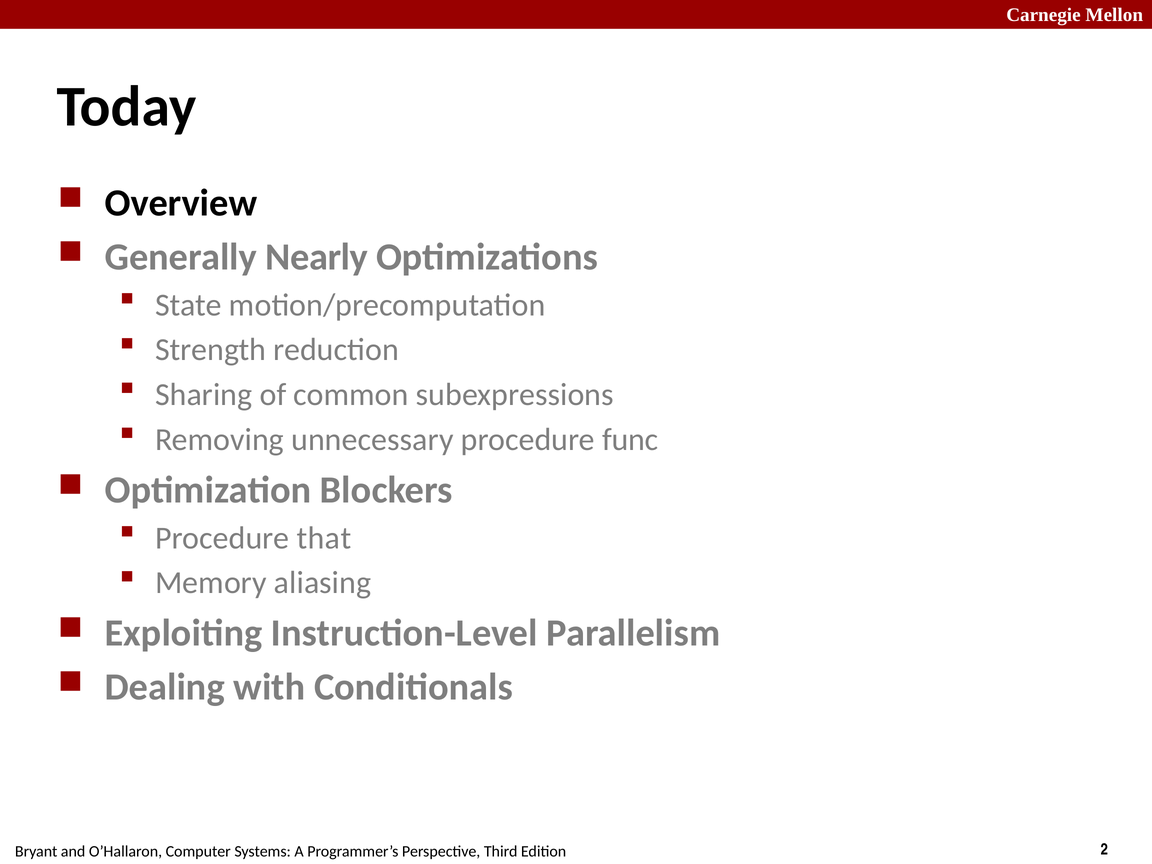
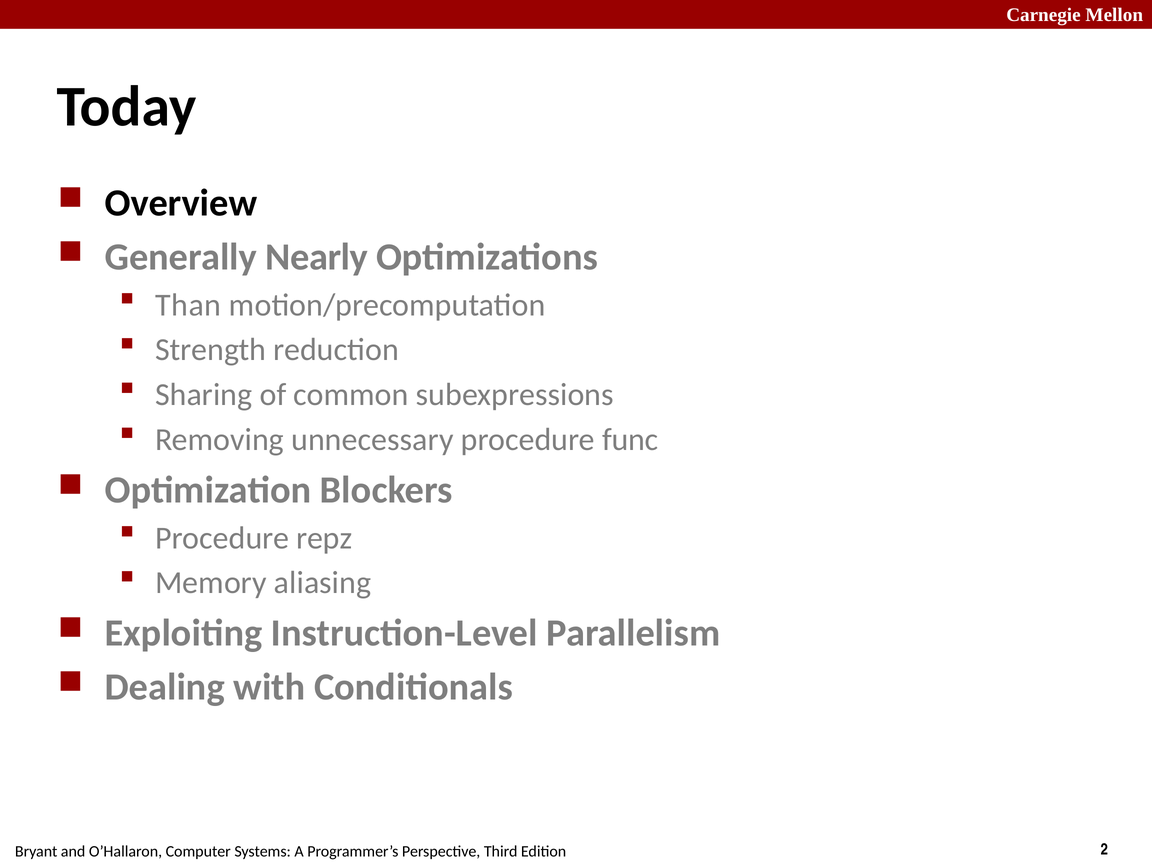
State: State -> Than (188, 305)
that: that -> repz (324, 538)
